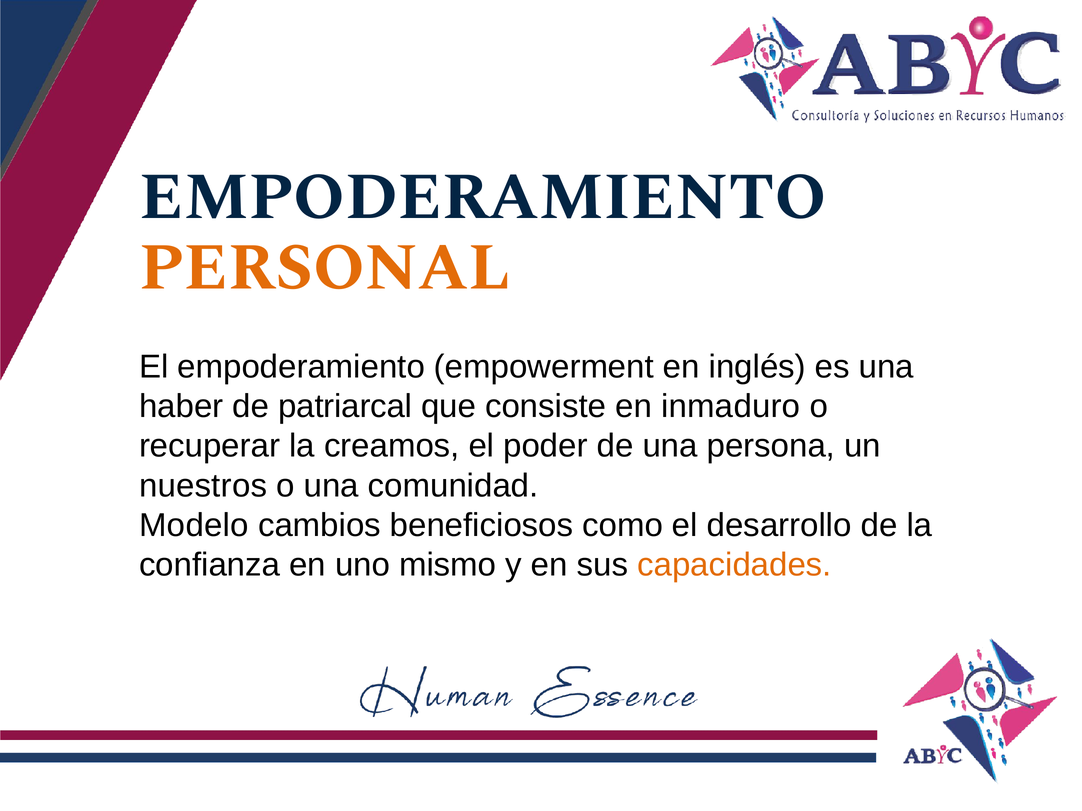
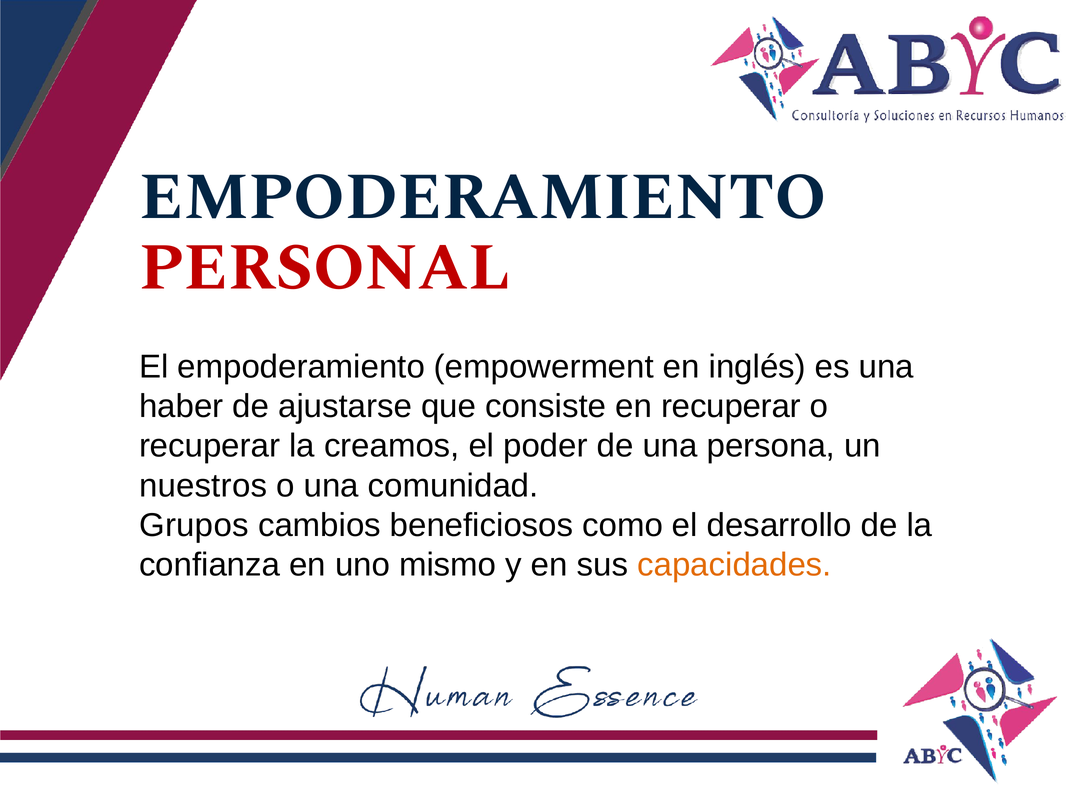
PERSONAL colour: orange -> red (325, 267)
patriarcal: patriarcal -> ajustarse (345, 407)
en inmaduro: inmaduro -> recuperar (731, 407)
Modelo: Modelo -> Grupos (194, 526)
